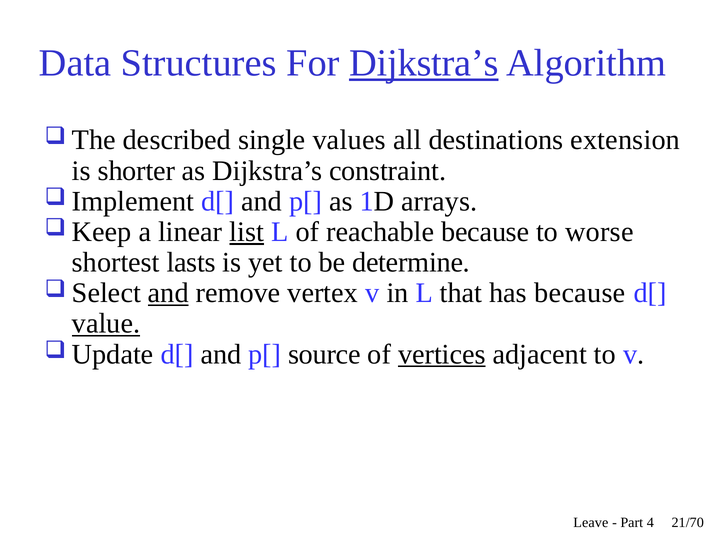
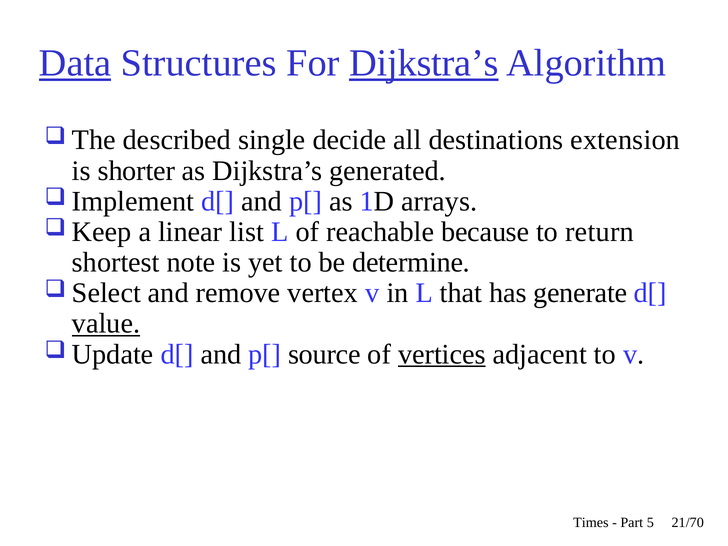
Data underline: none -> present (75, 63)
values: values -> decide (349, 140)
constraint: constraint -> generated (388, 171)
list underline: present -> none (247, 232)
worse: worse -> return (599, 232)
lasts: lasts -> note (191, 262)
and underline: present -> none (168, 293)
has because: because -> generate (580, 293)
Leave: Leave -> Times (591, 523)
4: 4 -> 5 (650, 523)
